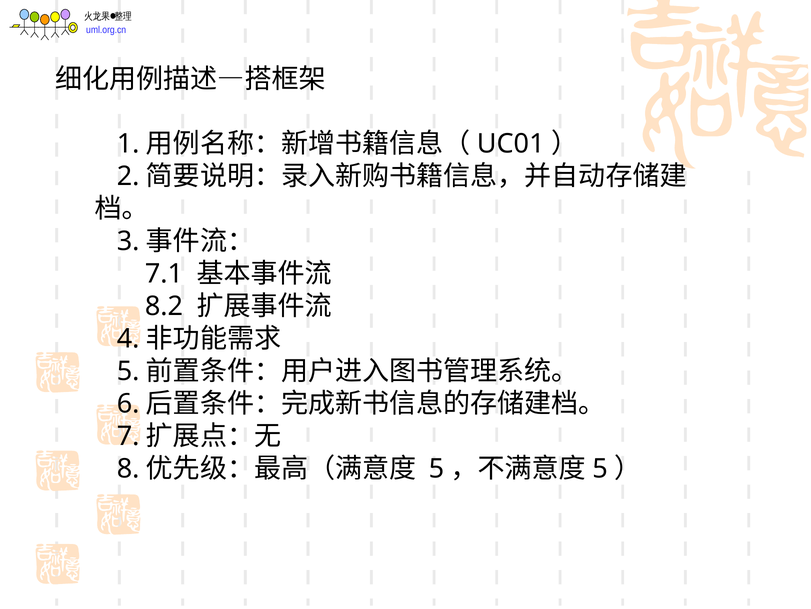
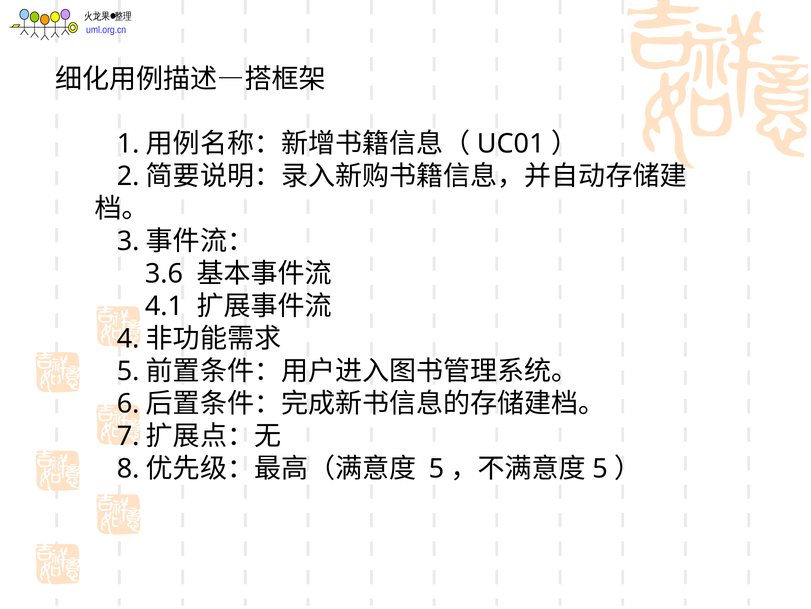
7.1: 7.1 -> 3.6 (164, 274)
8.2: 8.2 -> 4.1 (164, 306)
